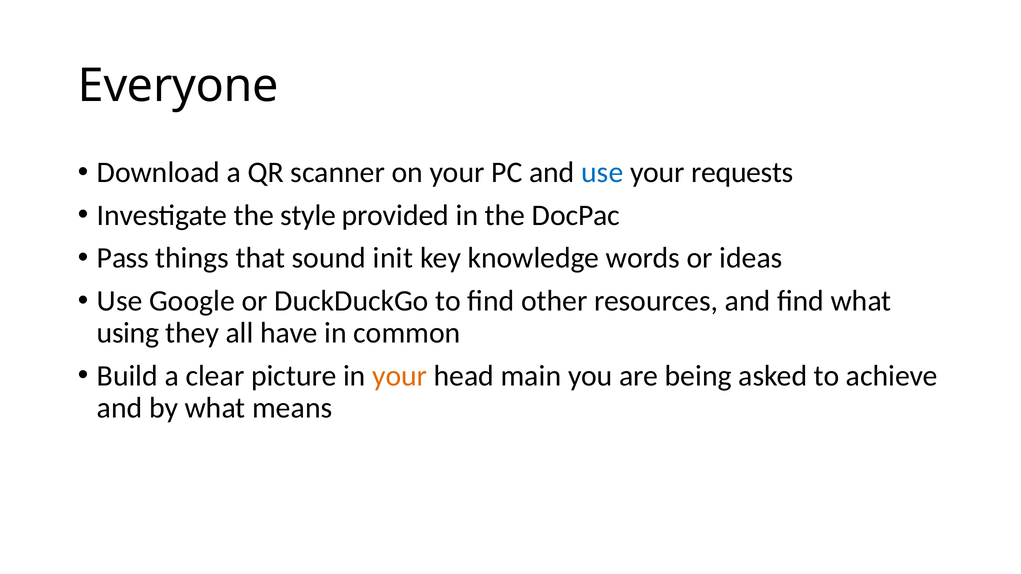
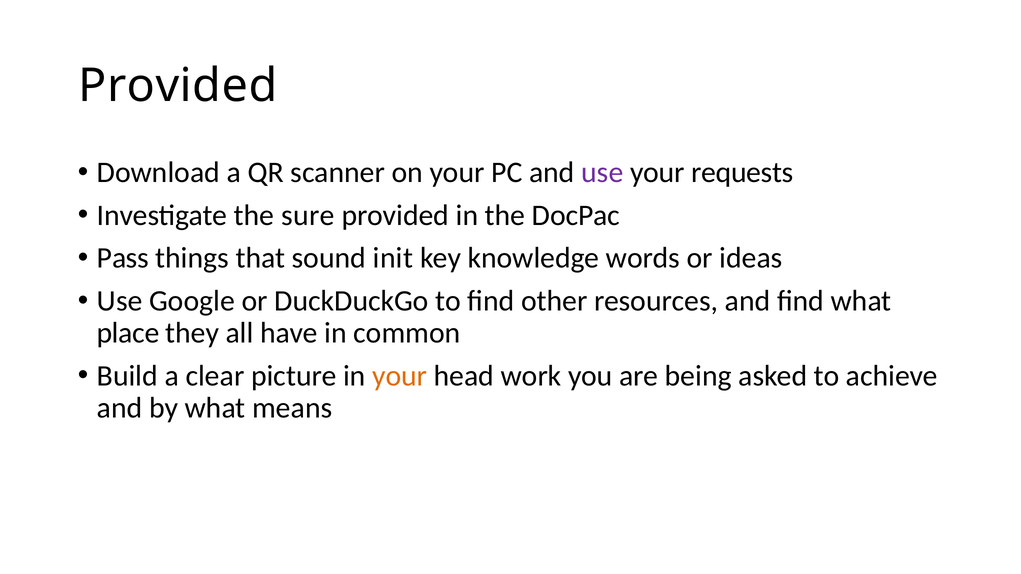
Everyone: Everyone -> Provided (178, 86)
use colour: blue -> purple (602, 173)
style: style -> sure (308, 215)
using: using -> place (128, 333)
main: main -> work (531, 376)
